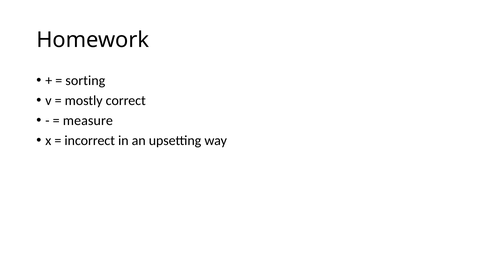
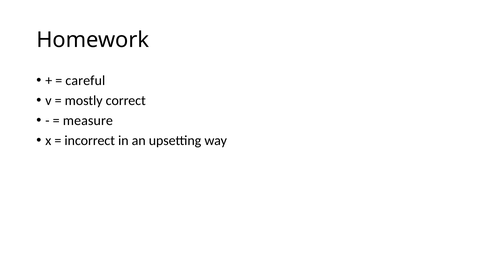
sorting: sorting -> careful (85, 81)
